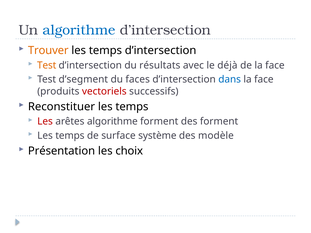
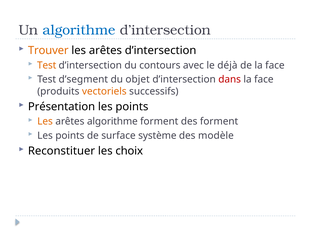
temps: temps -> arêtes (105, 51)
résultats: résultats -> contours (160, 65)
faces: faces -> objet (138, 79)
dans colour: blue -> red (230, 79)
vectoriels colour: red -> orange (104, 91)
Reconstituer: Reconstituer -> Présentation (62, 107)
temps: temps -> points (132, 107)
Les colour: red -> orange (45, 122)
temps: temps -> points (70, 136)
Présentation: Présentation -> Reconstituer (61, 151)
